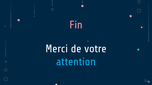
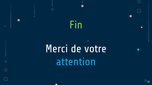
Fin colour: pink -> light green (76, 25)
